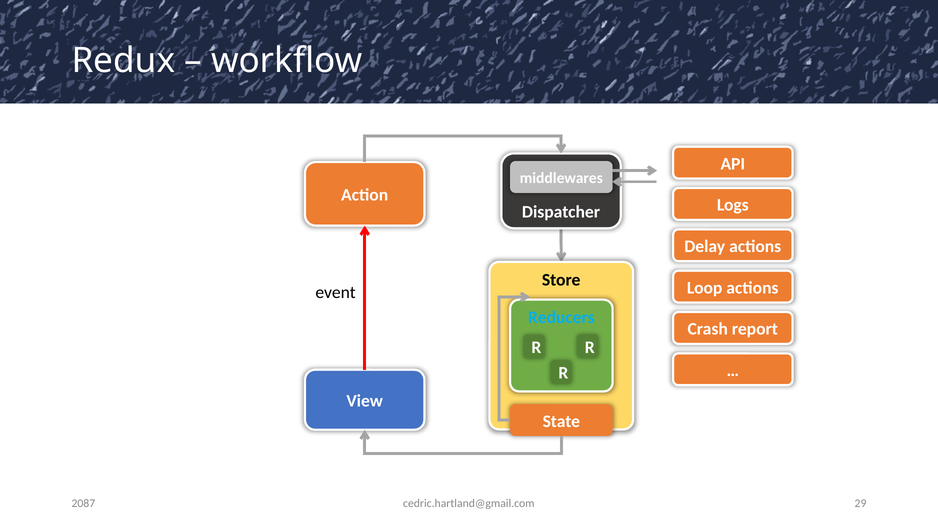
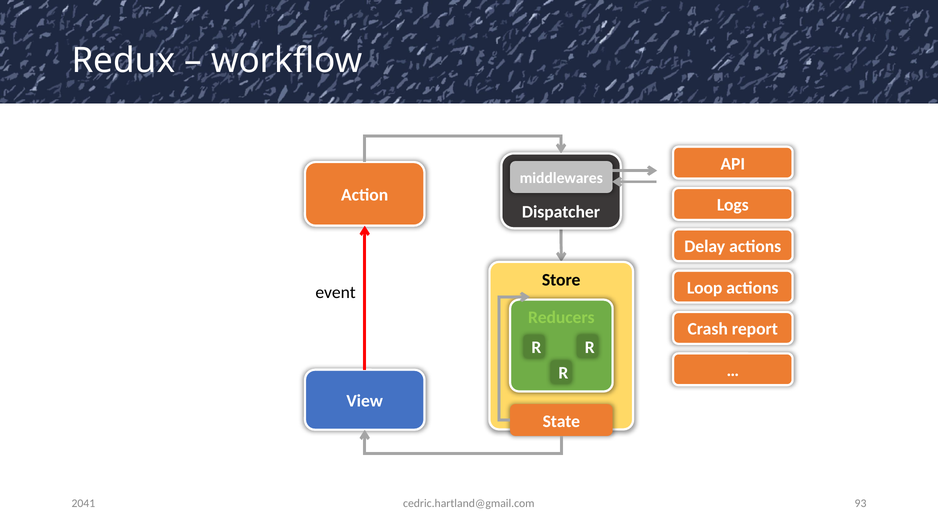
Reducers colour: light blue -> light green (561, 318)
29: 29 -> 93 (861, 504)
2087: 2087 -> 2041 (83, 504)
